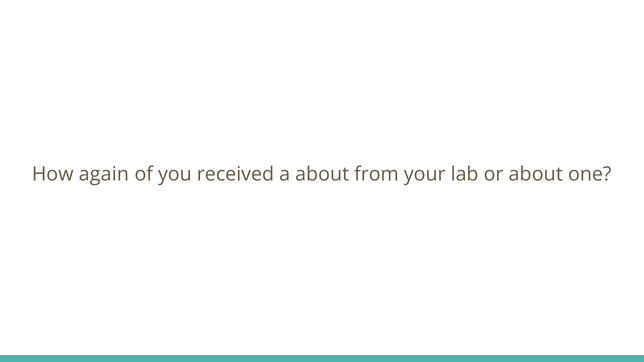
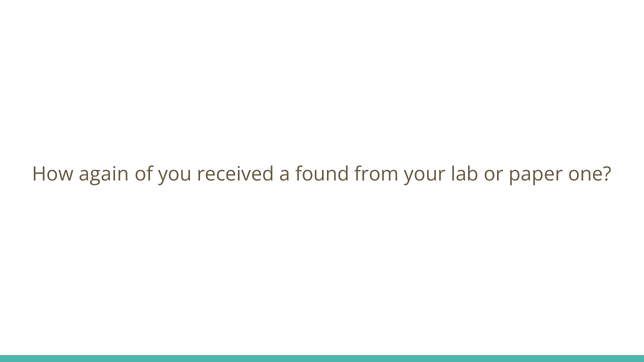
a about: about -> found (322, 175)
or about: about -> paper (536, 175)
